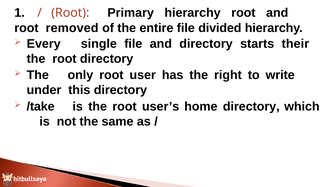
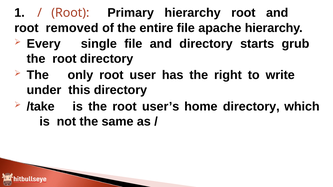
divided: divided -> apache (220, 28)
their: their -> grub (295, 44)
